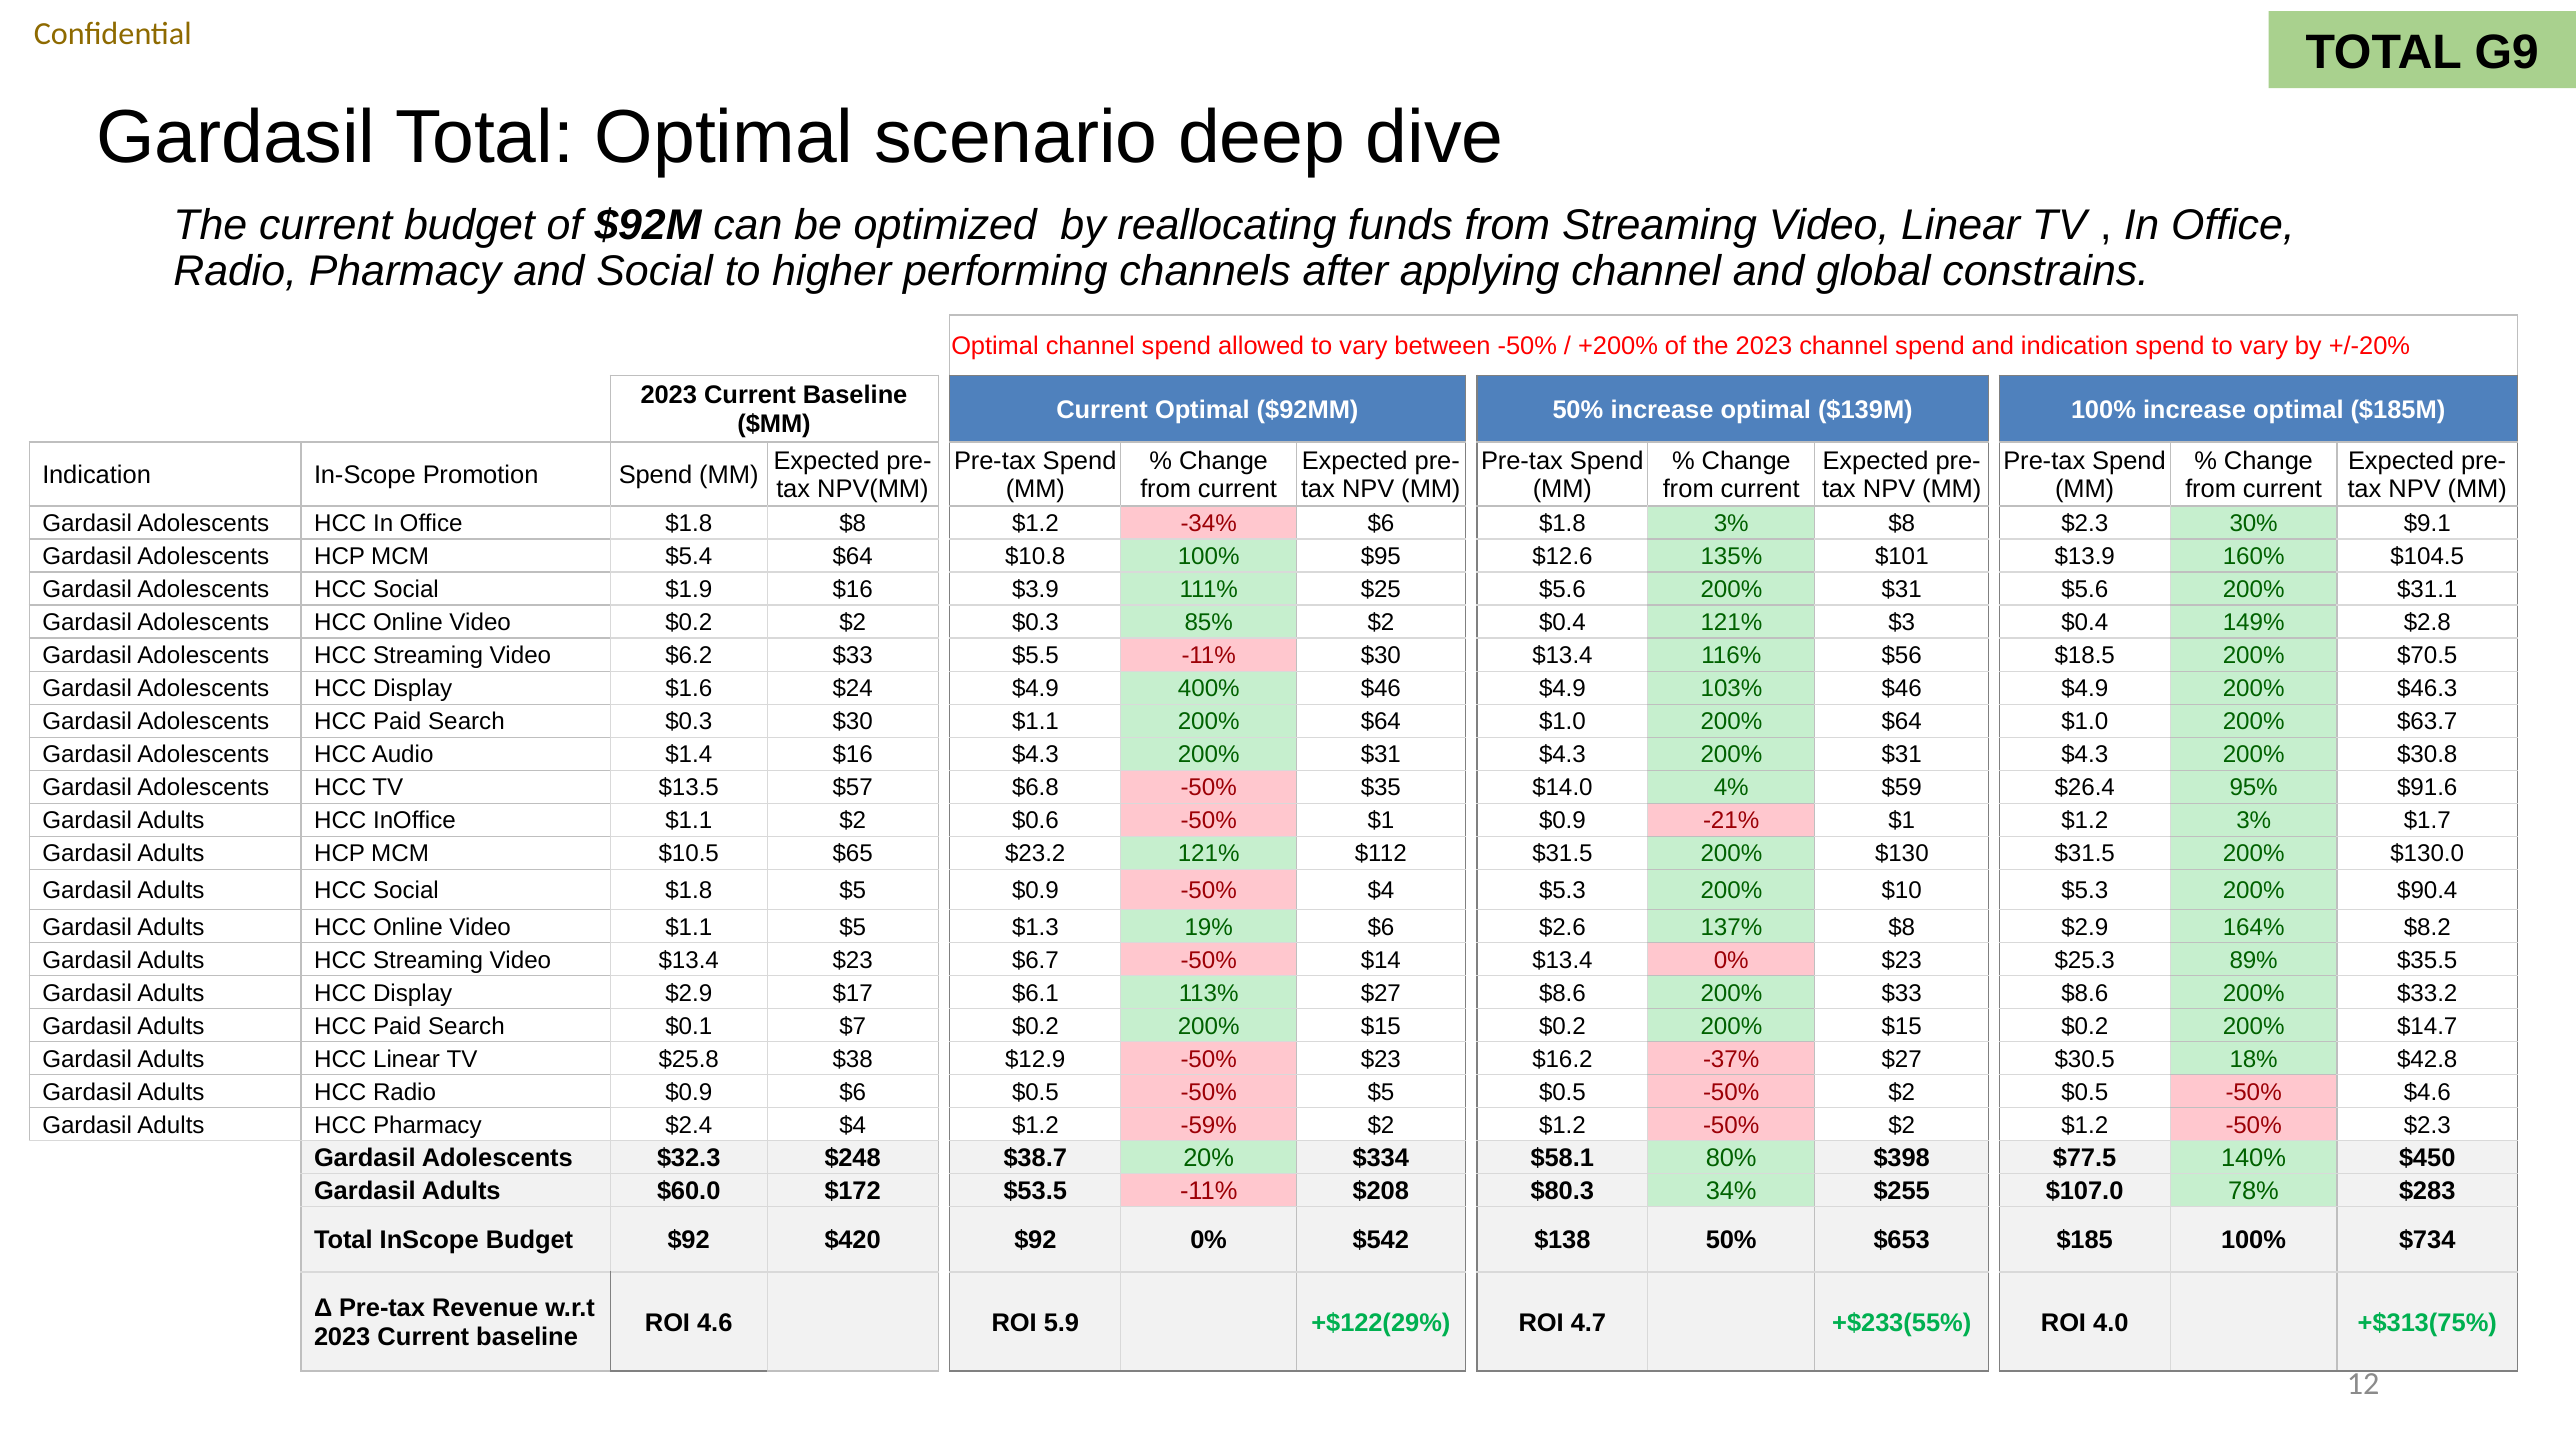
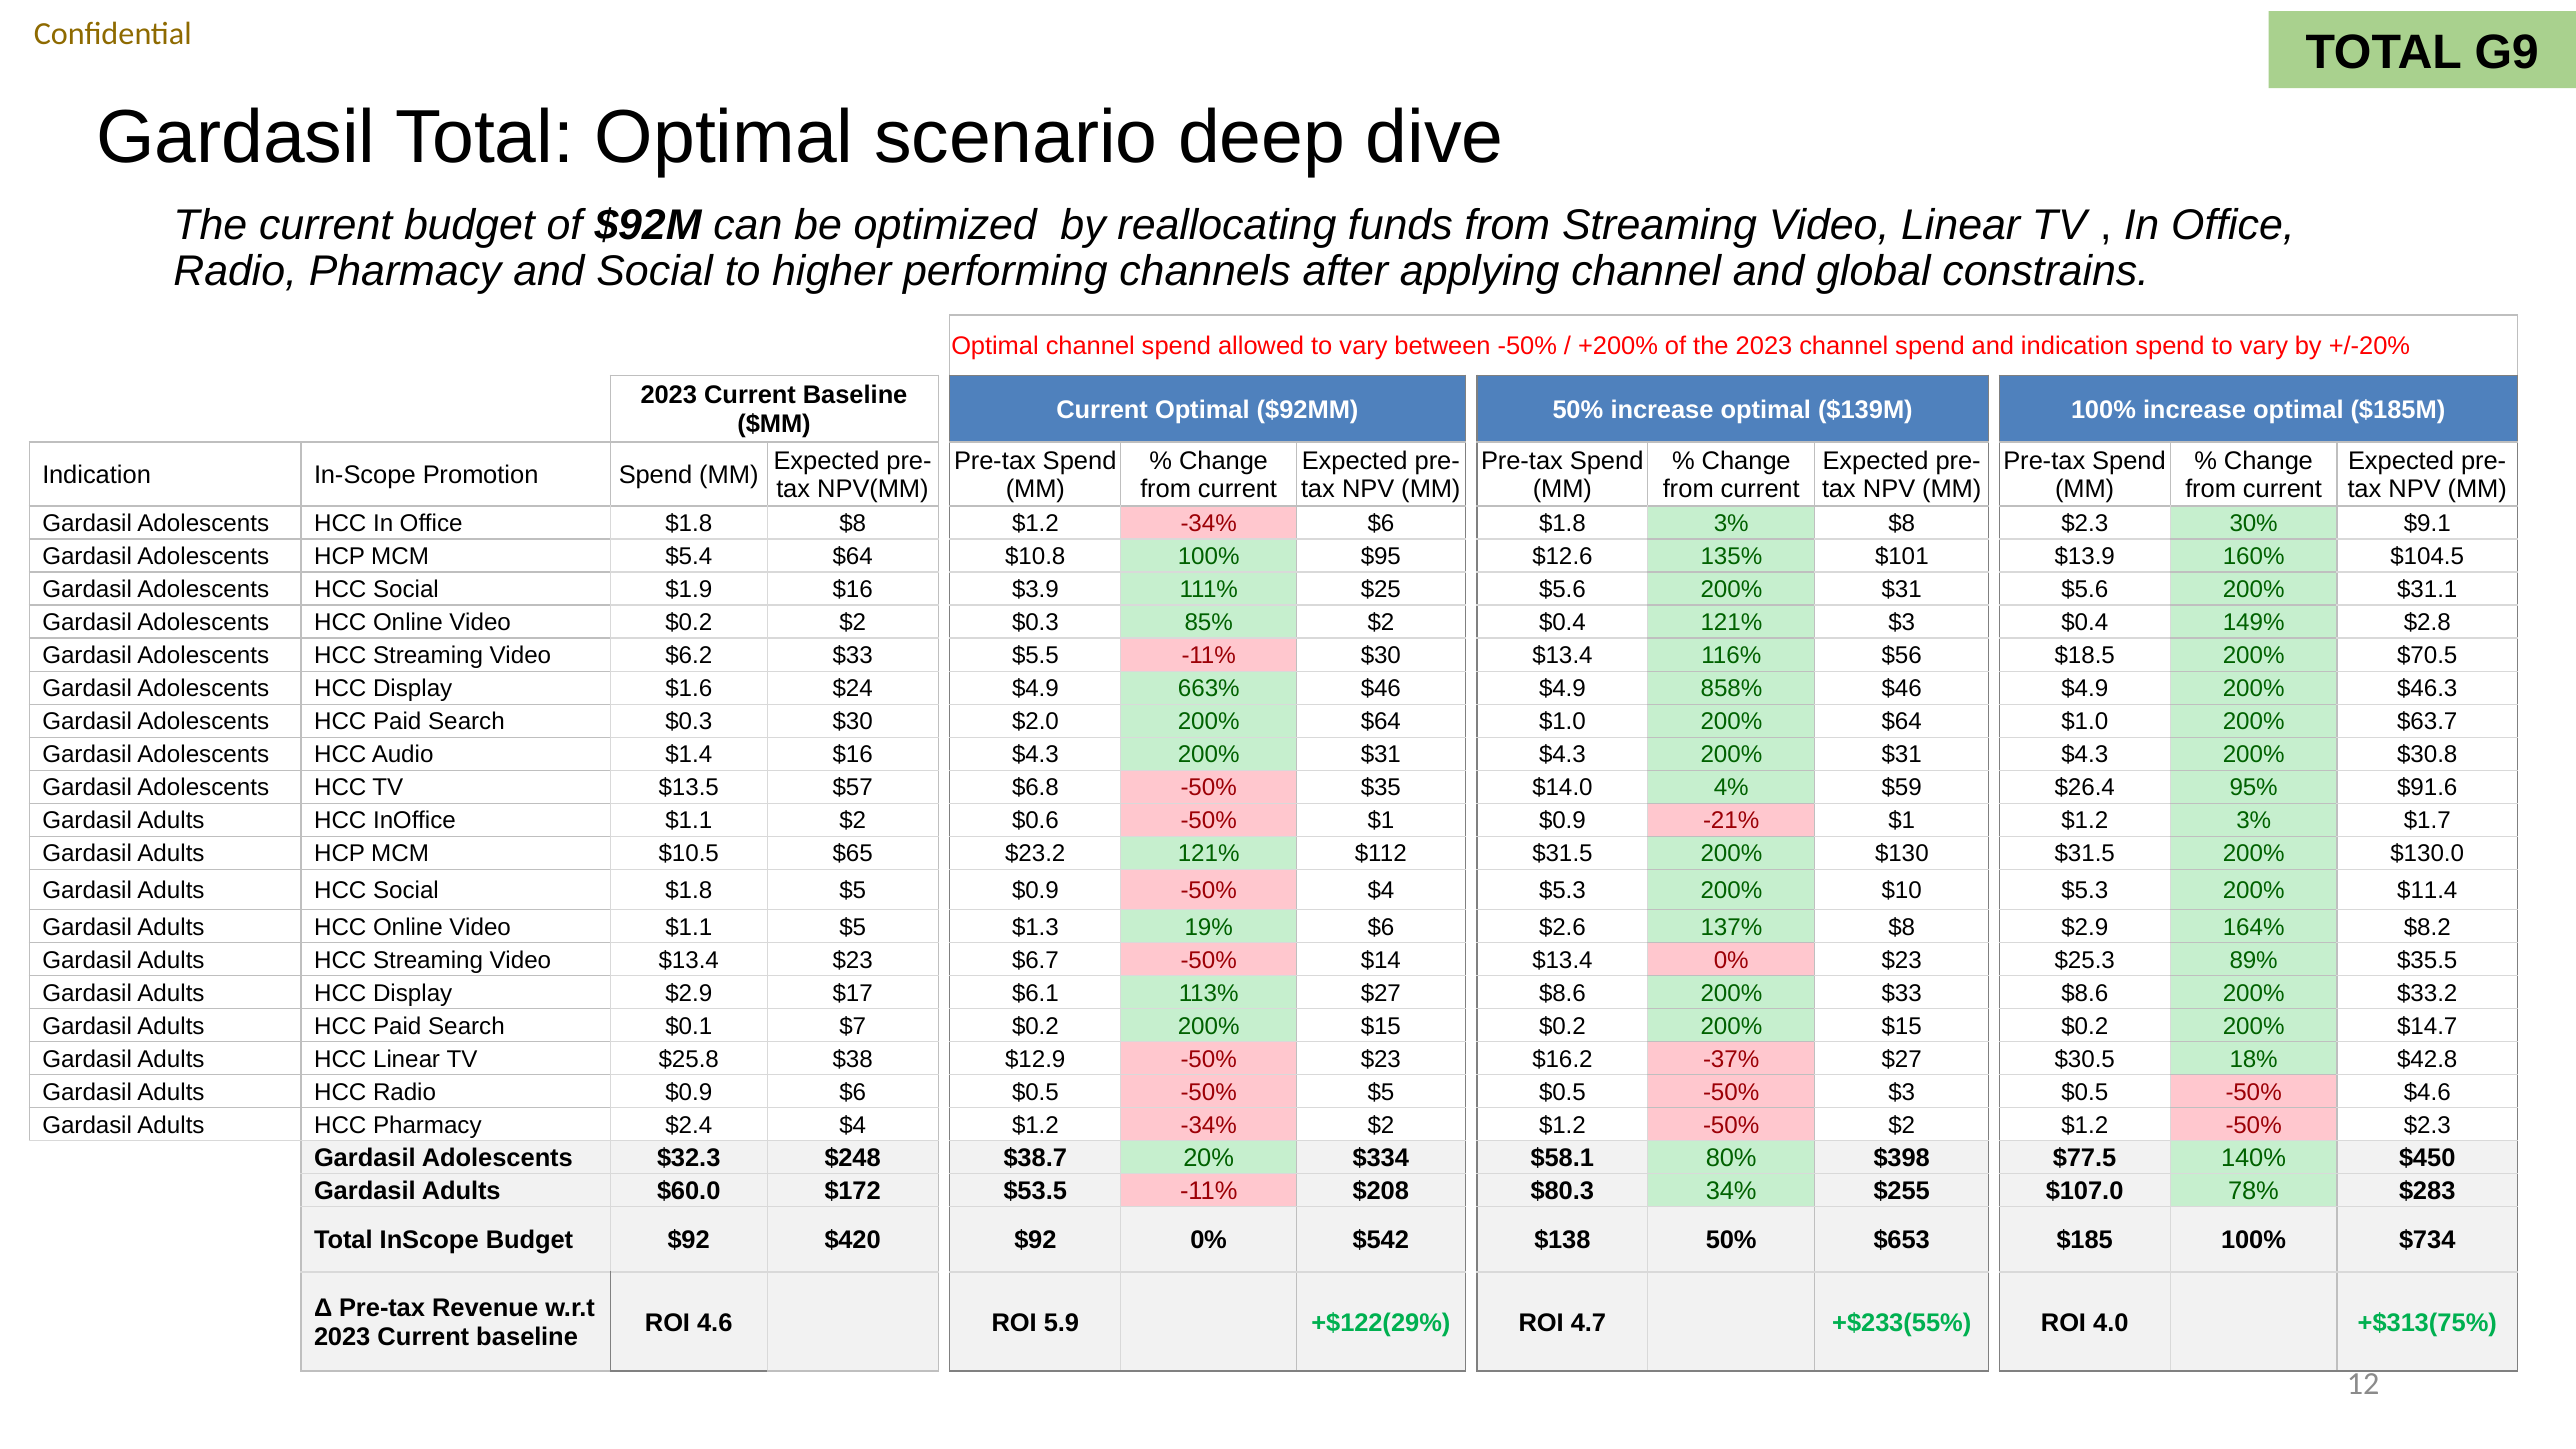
400%: 400% -> 663% (1209, 689)
103%: 103% -> 858% (1731, 689)
$30 $1.1: $1.1 -> $2.0 (1035, 722)
$90.4: $90.4 -> $11.4 (2427, 890)
$0.5 -50% $2: $2 -> $3 (1902, 1092)
$4 $1.2 -59%: -59% -> -34% (1209, 1125)
